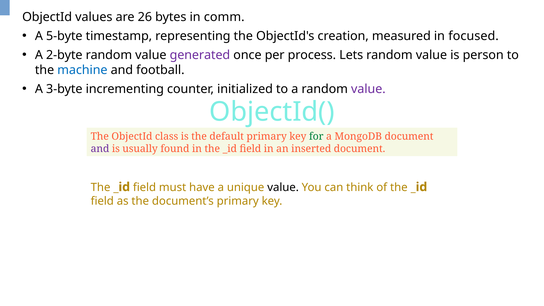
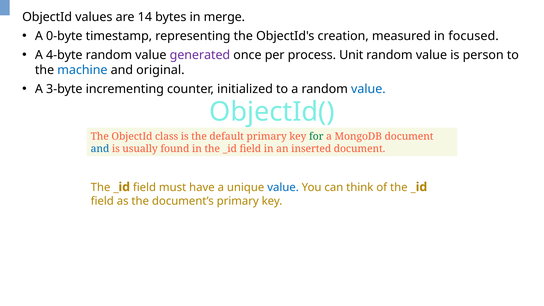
26: 26 -> 14 (145, 17)
comm: comm -> merge (224, 17)
5-byte: 5-byte -> 0-byte (64, 36)
2-byte: 2-byte -> 4-byte (64, 55)
Lets: Lets -> Unit (351, 55)
football: football -> original (160, 70)
value colour: purple -> blue (368, 89)
and colour: purple -> blue (100, 149)
value colour: black -> blue (283, 187)
